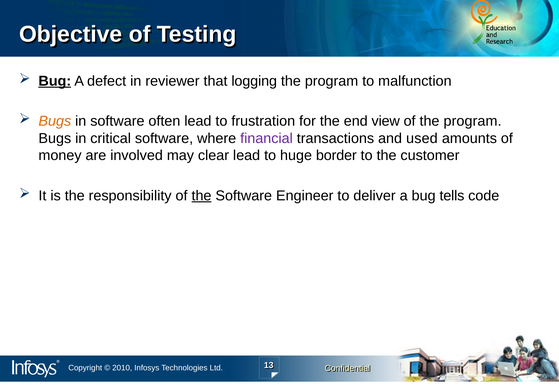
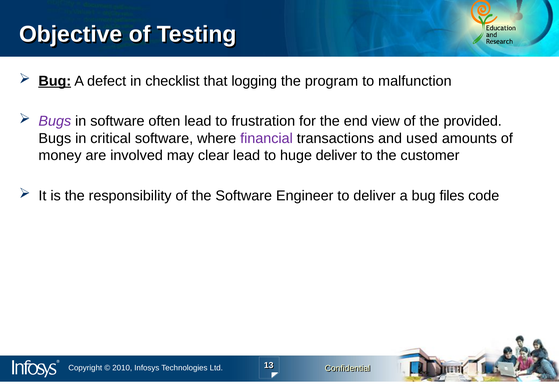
reviewer: reviewer -> checklist (172, 81)
Bugs colour: orange -> purple (55, 121)
of the program: program -> provided (473, 121)
huge border: border -> deliver (336, 156)
the underline: present -> none (202, 196)
tells: tells -> files (452, 196)
